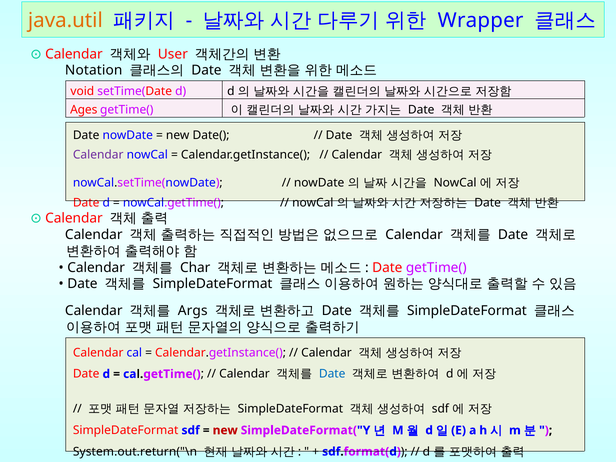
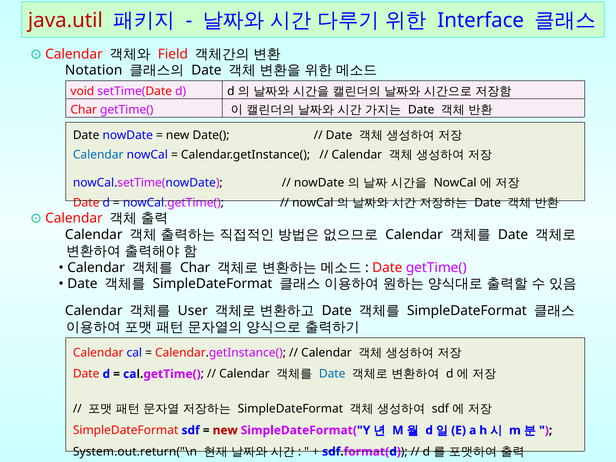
java.util colour: orange -> red (65, 21)
Wrapper: Wrapper -> Interface (481, 21)
User: User -> Field (173, 54)
Ages: Ages -> Char (84, 110)
Calendar colour: purple -> blue (98, 155)
Args: Args -> User (193, 311)
